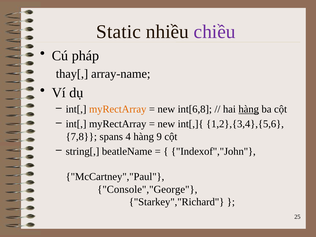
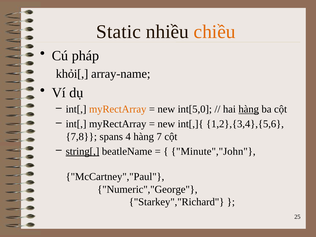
chiều colour: purple -> orange (215, 32)
thay[: thay[ -> khỏi[ (72, 74)
int[6,8: int[6,8 -> int[5,0 (195, 109)
9: 9 -> 7 (159, 137)
string[ underline: none -> present (83, 151)
Indexof","John: Indexof","John -> Minute","John (213, 151)
Console","George: Console","George -> Numeric","George (147, 189)
